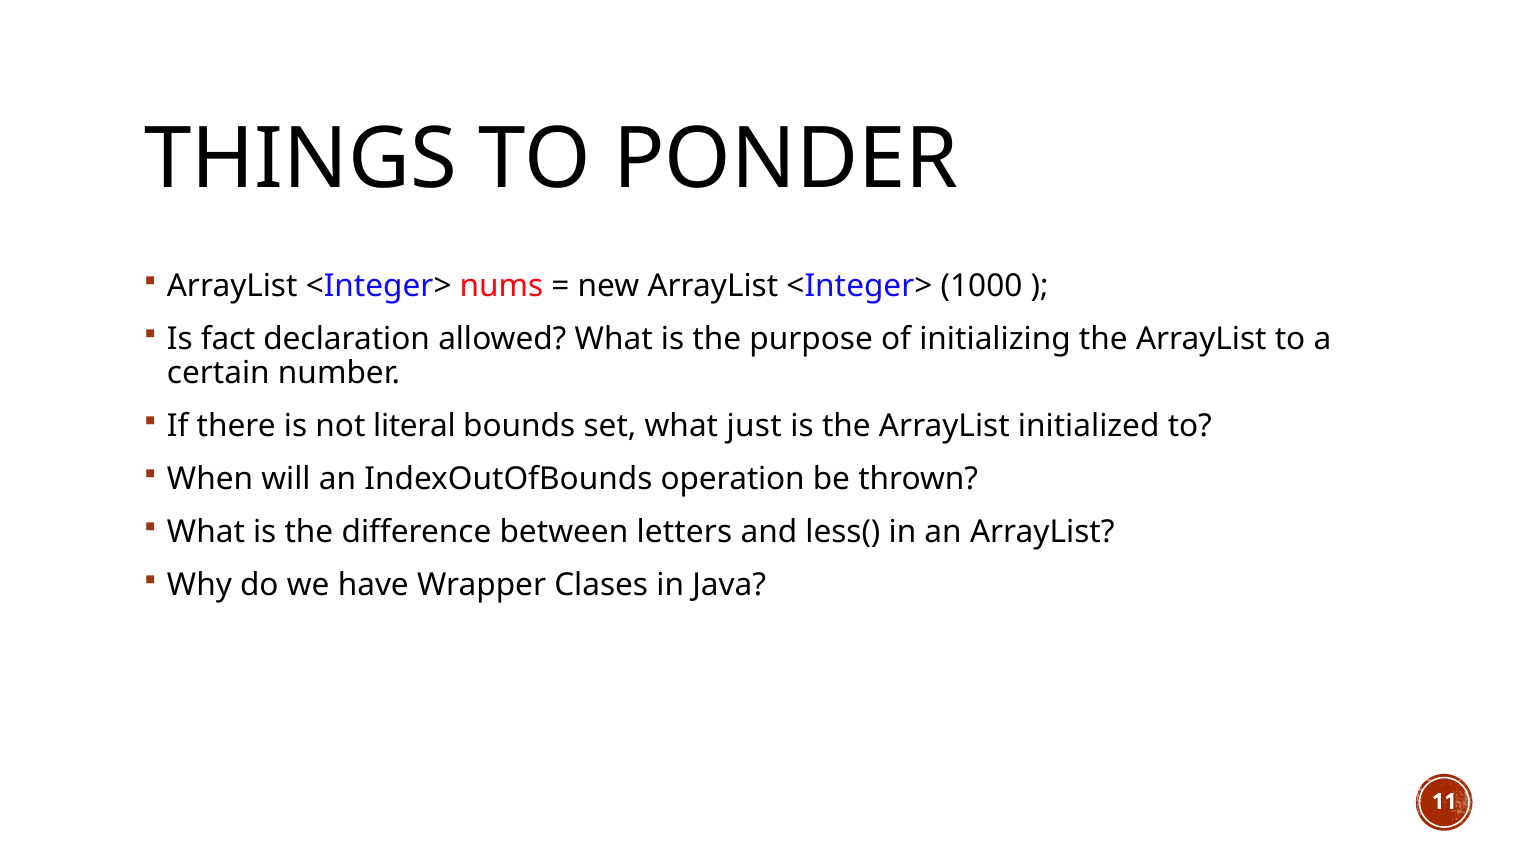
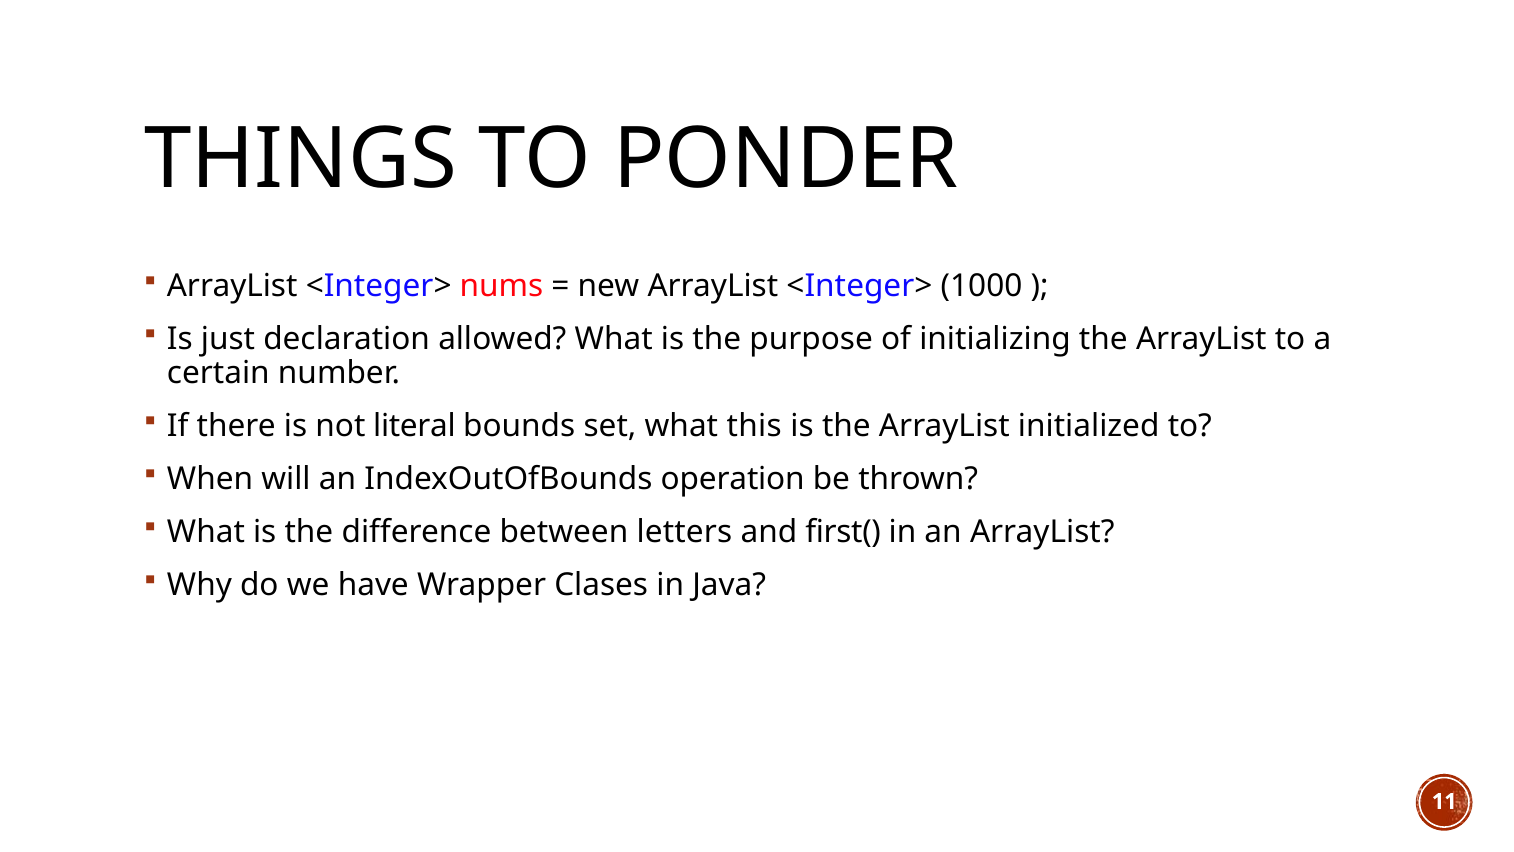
fact: fact -> just (228, 339)
just: just -> this (754, 426)
less(: less( -> first( (843, 532)
